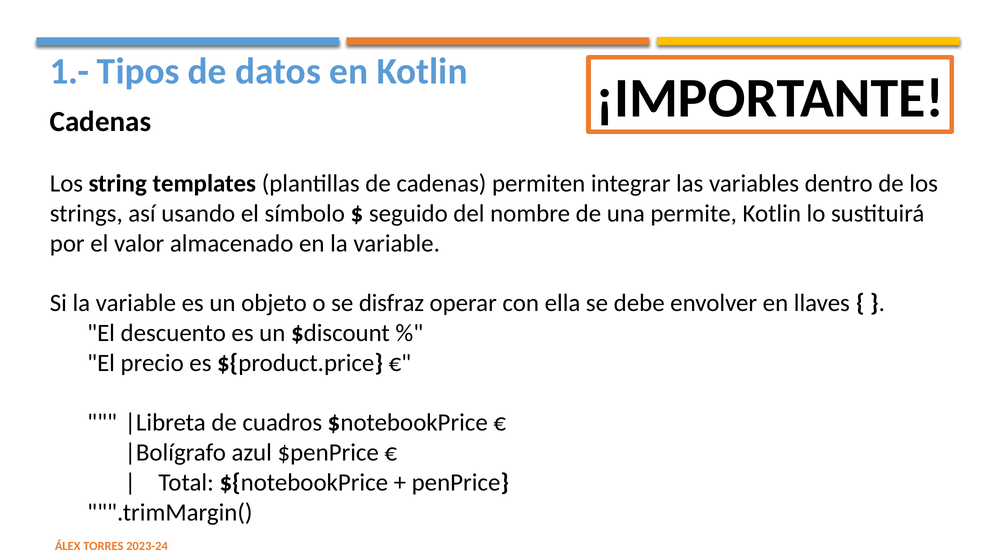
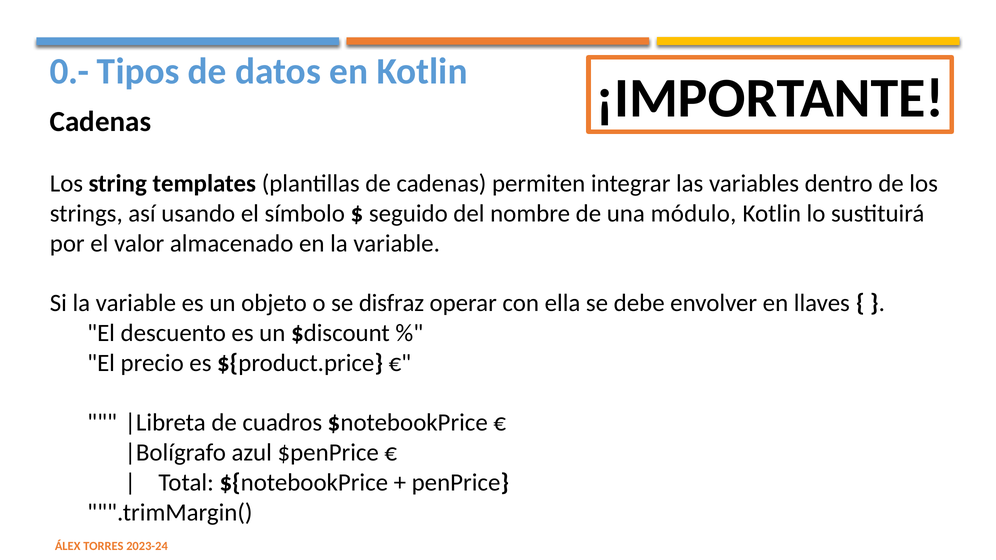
1.-: 1.- -> 0.- (69, 72)
permite: permite -> módulo (694, 214)
